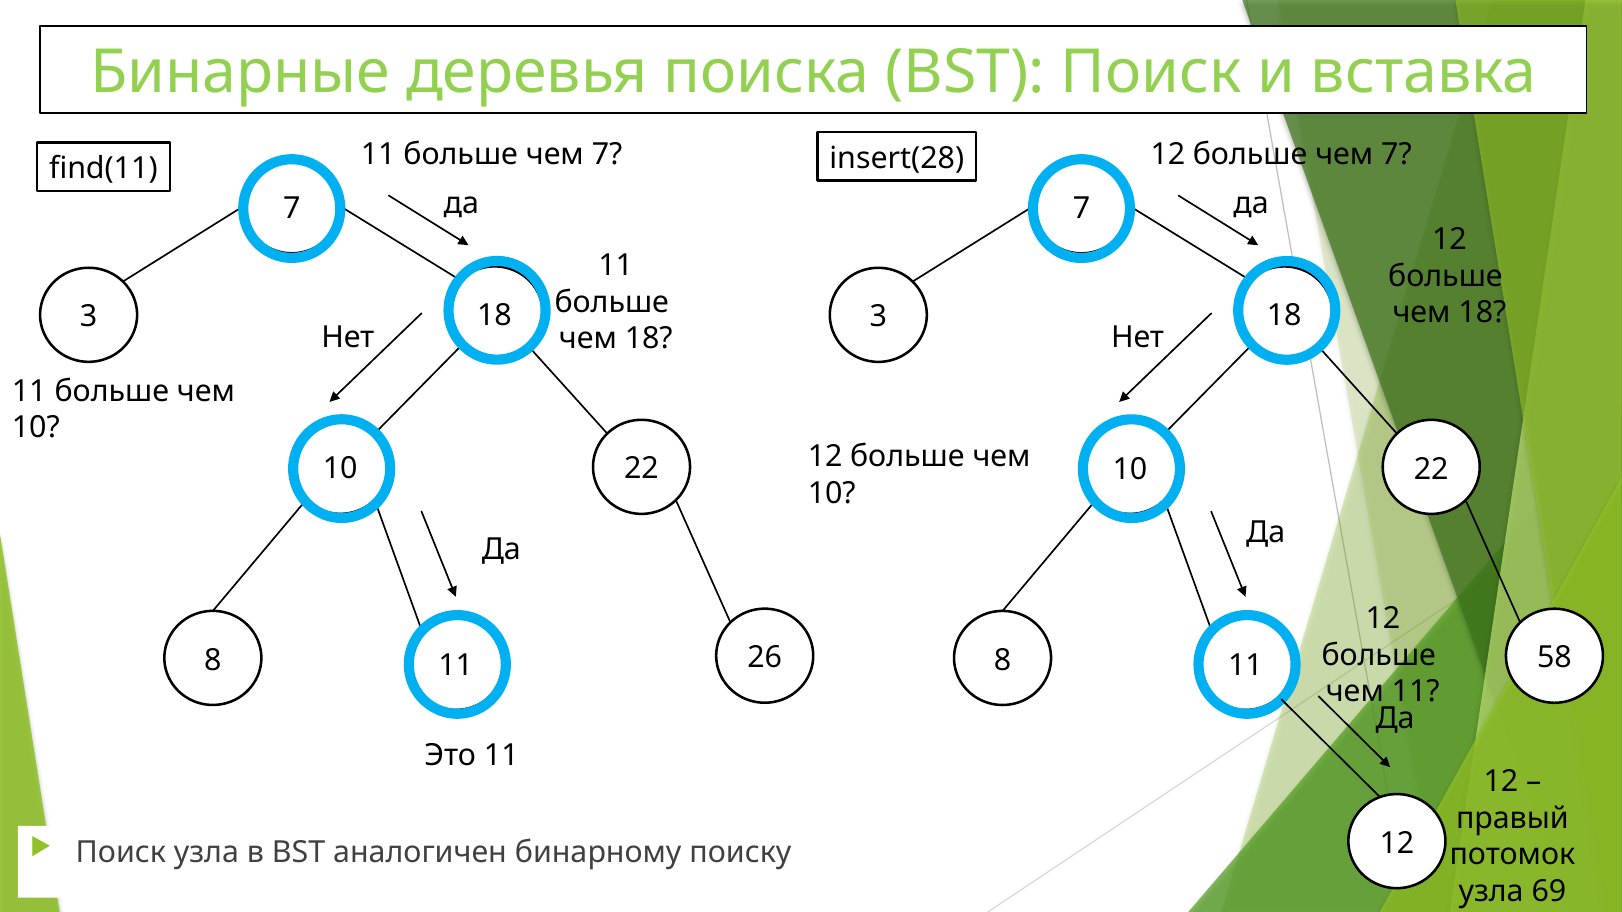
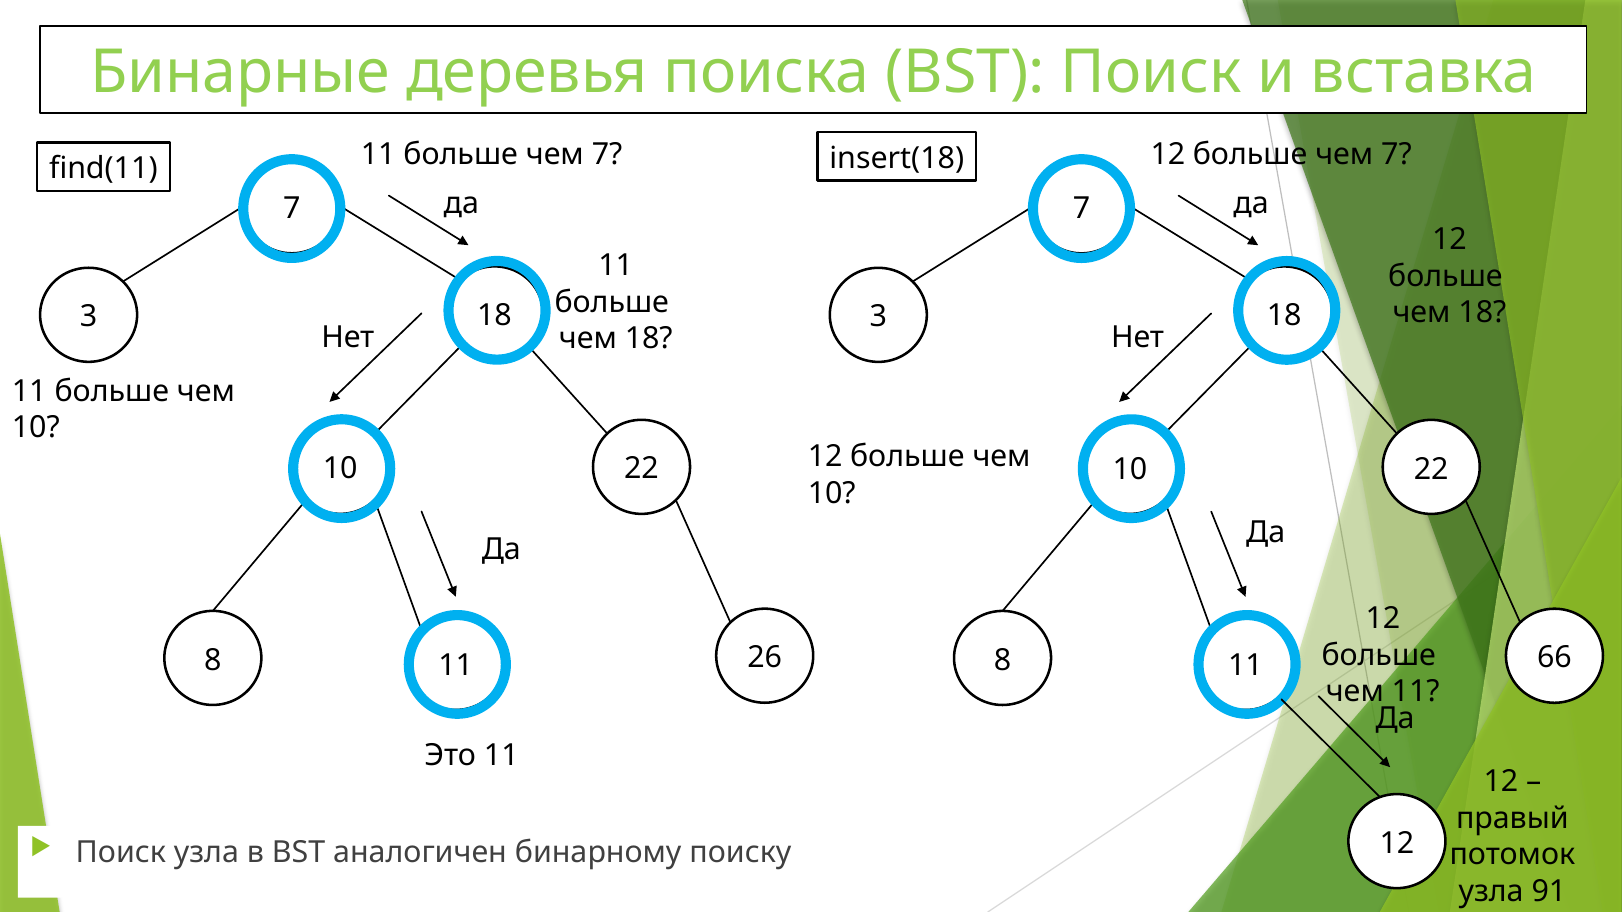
insert(28: insert(28 -> insert(18 (897, 158)
58: 58 -> 66 (1554, 658)
69: 69 -> 91 (1549, 892)
